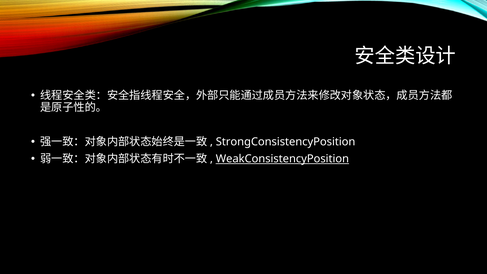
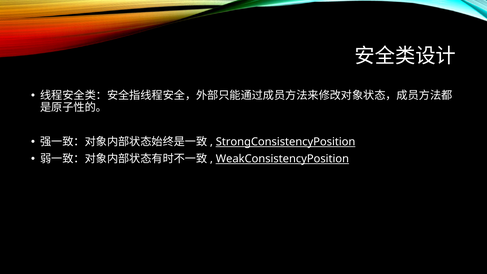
StrongConsistencyPosition underline: none -> present (286, 142)
